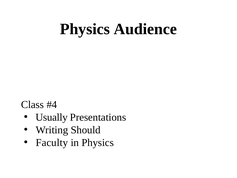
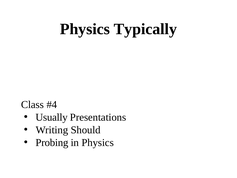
Audience: Audience -> Typically (145, 29)
Faculty: Faculty -> Probing (52, 142)
